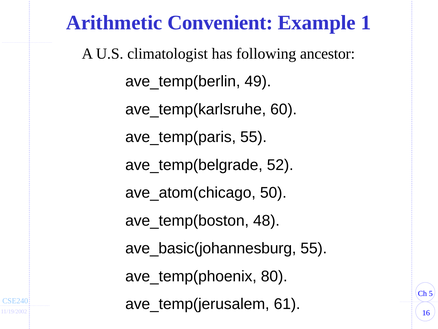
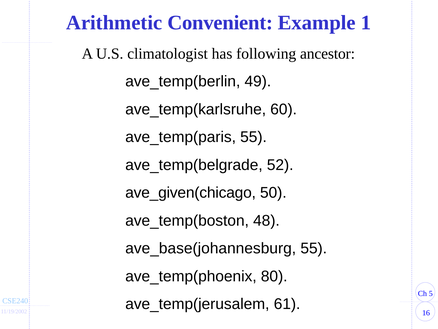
ave_atom(chicago: ave_atom(chicago -> ave_given(chicago (191, 193)
ave_basic(johannesburg: ave_basic(johannesburg -> ave_base(johannesburg (211, 248)
